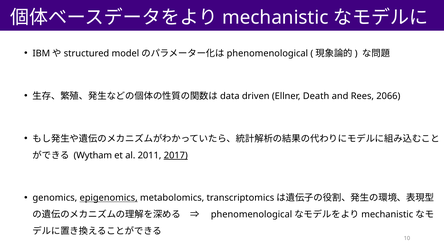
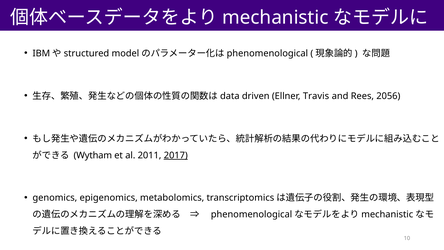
Death: Death -> Travis (316, 96)
2066: 2066 -> 2056 (388, 96)
epigenomics underline: present -> none (109, 198)
